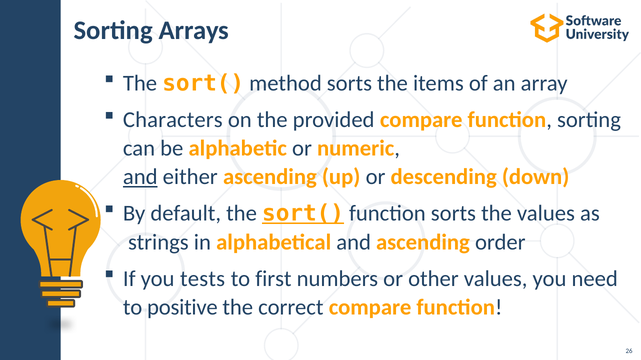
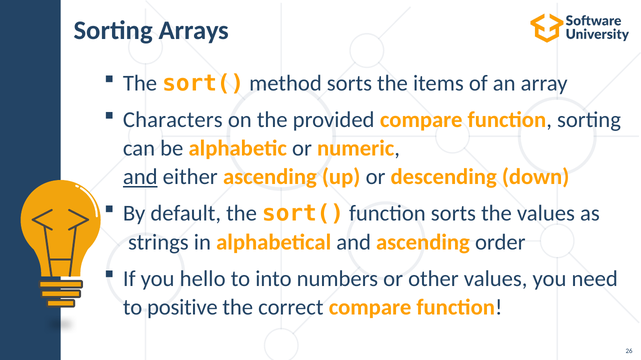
sort( underline: present -> none (303, 214)
tests: tests -> hello (203, 279)
first: first -> into (273, 279)
